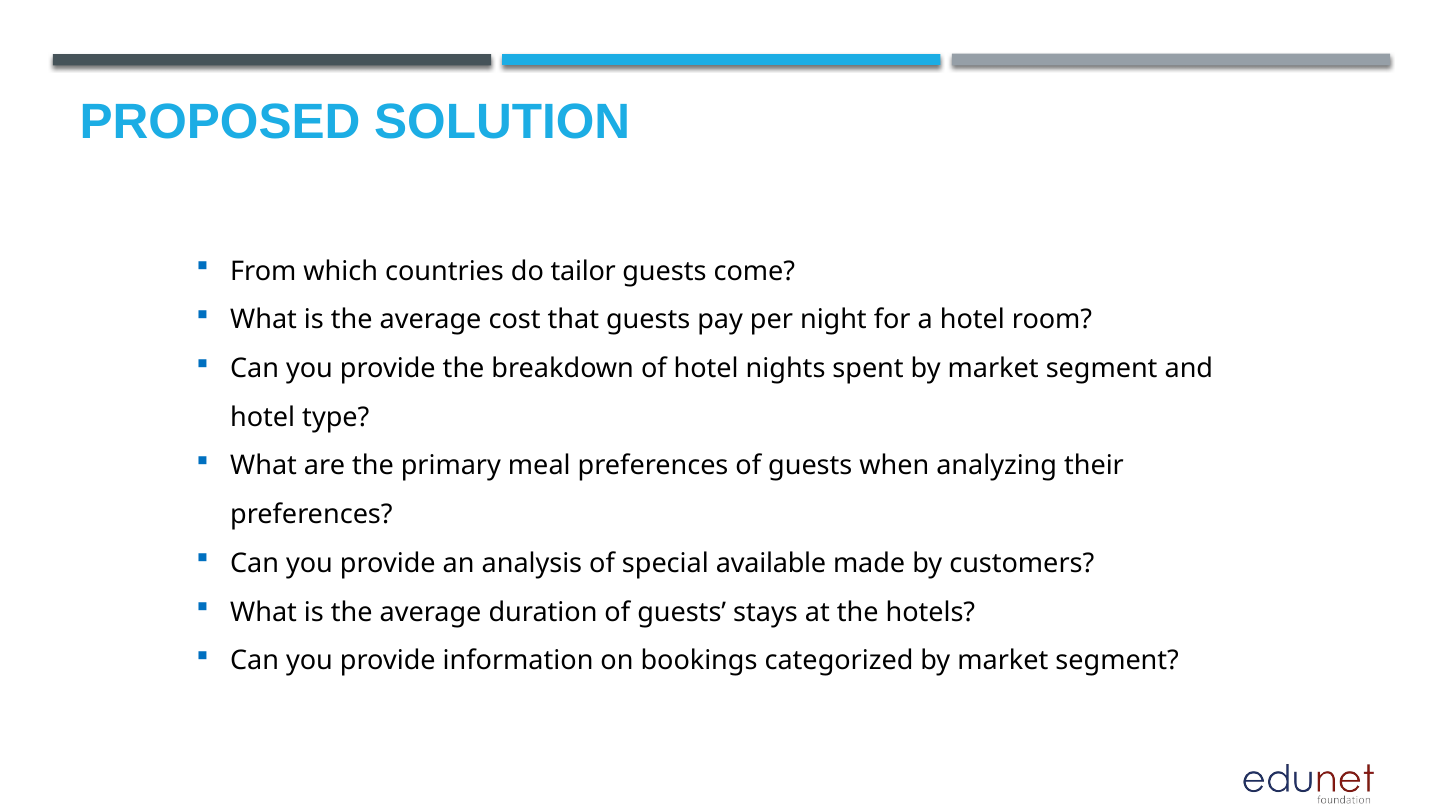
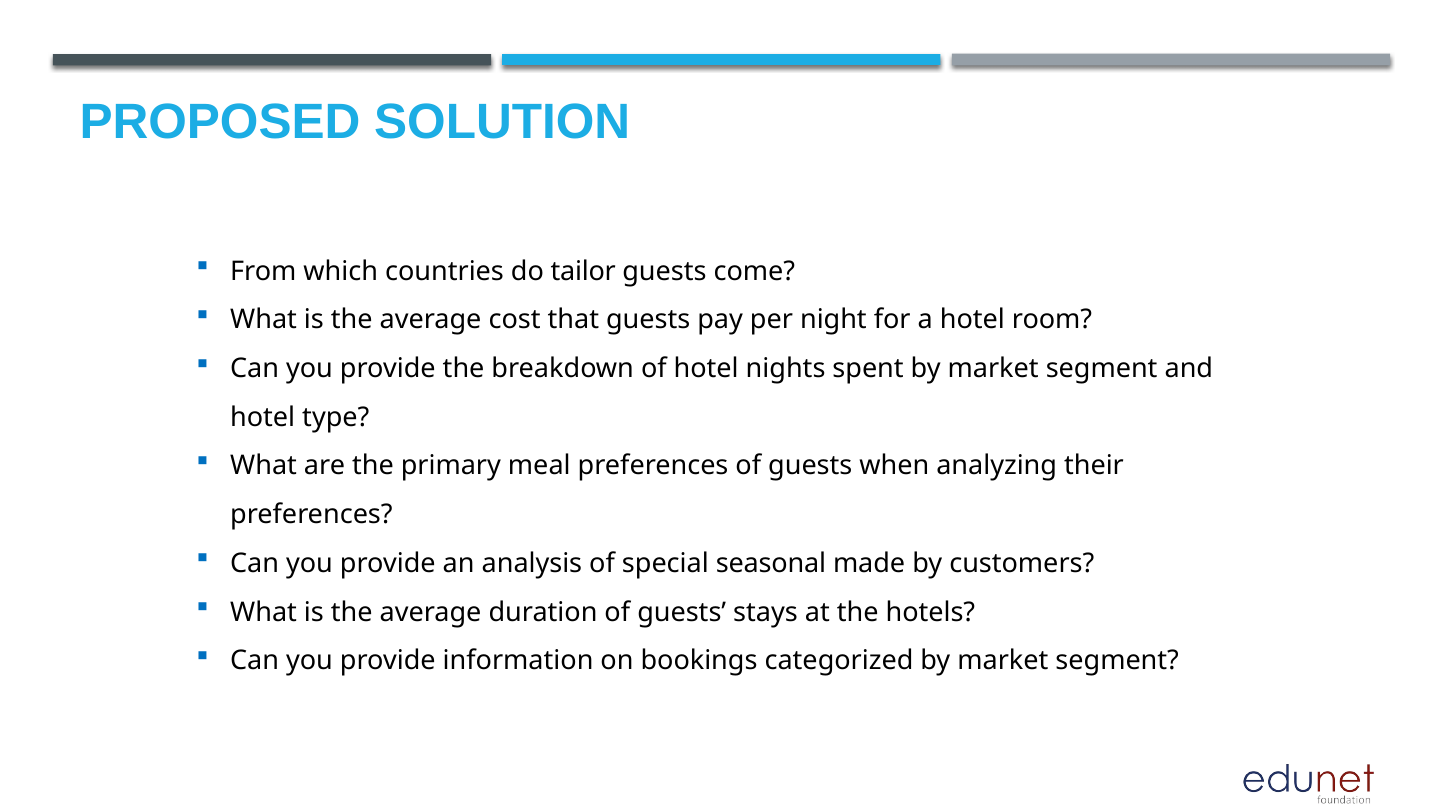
available: available -> seasonal (771, 563)
